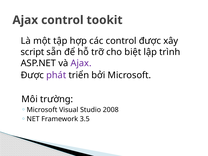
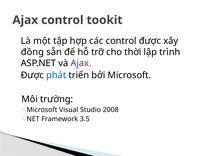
script: script -> đồng (32, 52)
biệt: biệt -> thời (133, 52)
phát colour: purple -> blue (56, 75)
